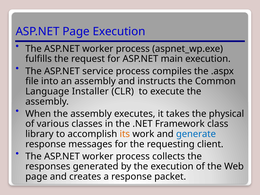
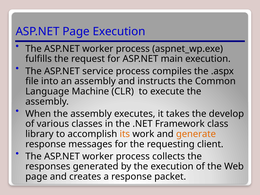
Installer: Installer -> Machine (90, 91)
physical: physical -> develop (226, 114)
generate colour: blue -> orange (196, 134)
